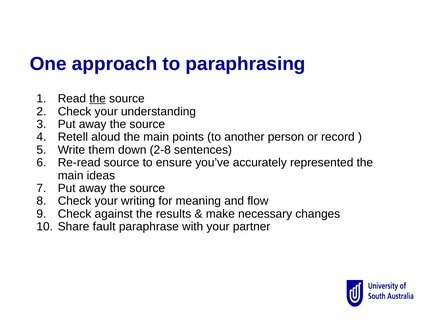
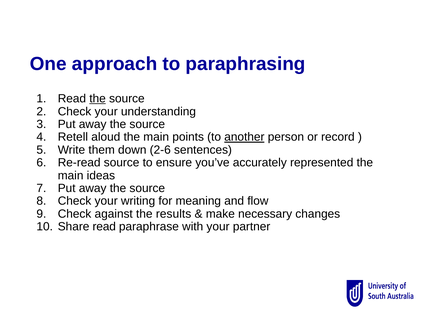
another underline: none -> present (244, 137)
2-8: 2-8 -> 2-6 (160, 150)
Share fault: fault -> read (104, 226)
